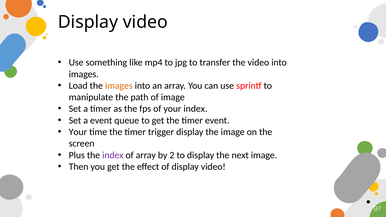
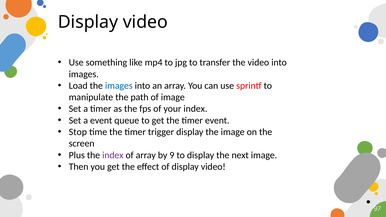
images colour: orange -> blue (119, 86)
Your: Your -> Stop (78, 132)
2: 2 -> 9 (172, 155)
